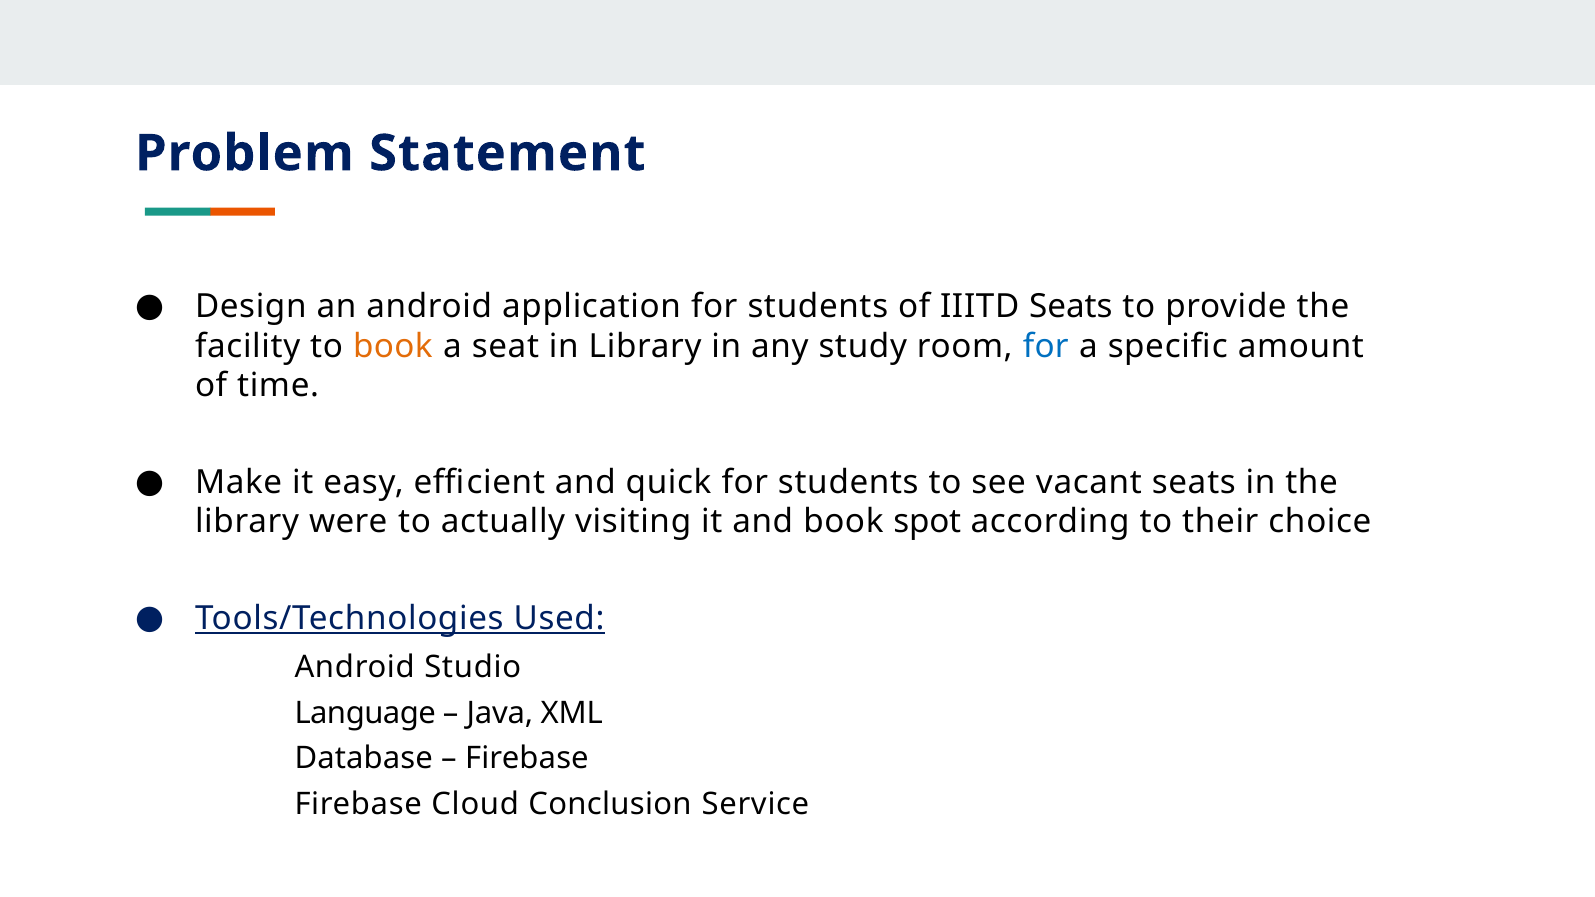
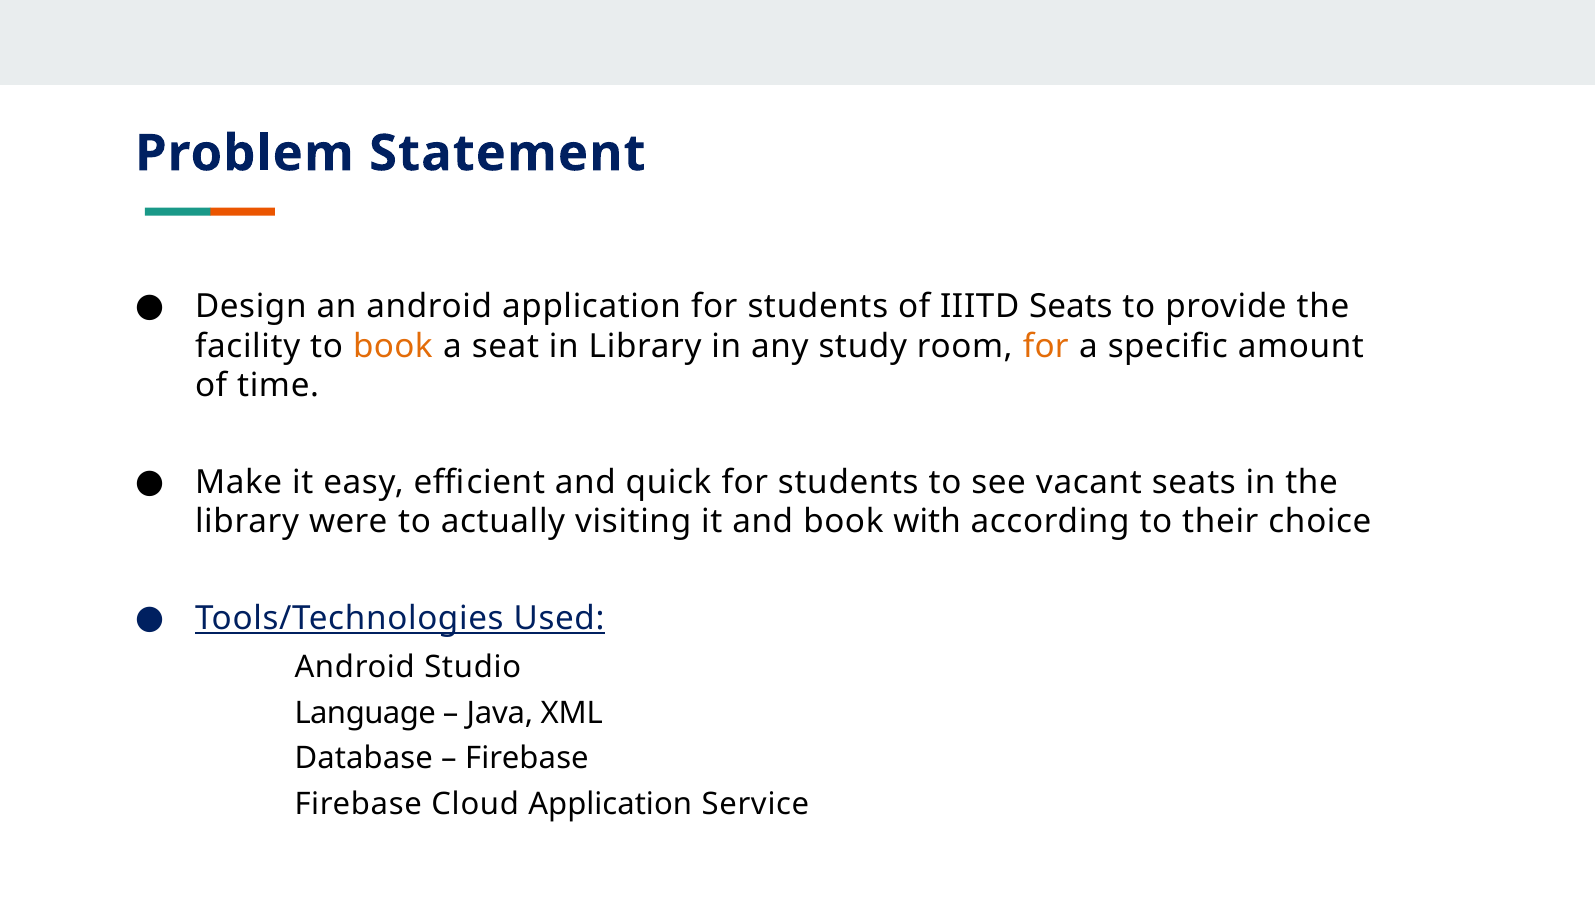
for colour: blue -> orange (1046, 346)
spot: spot -> with (927, 522)
Cloud Conclusion: Conclusion -> Application (610, 804)
